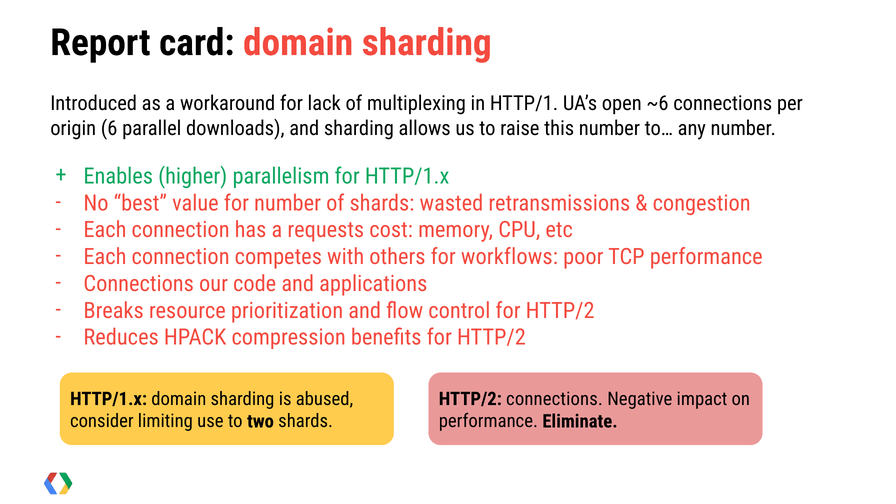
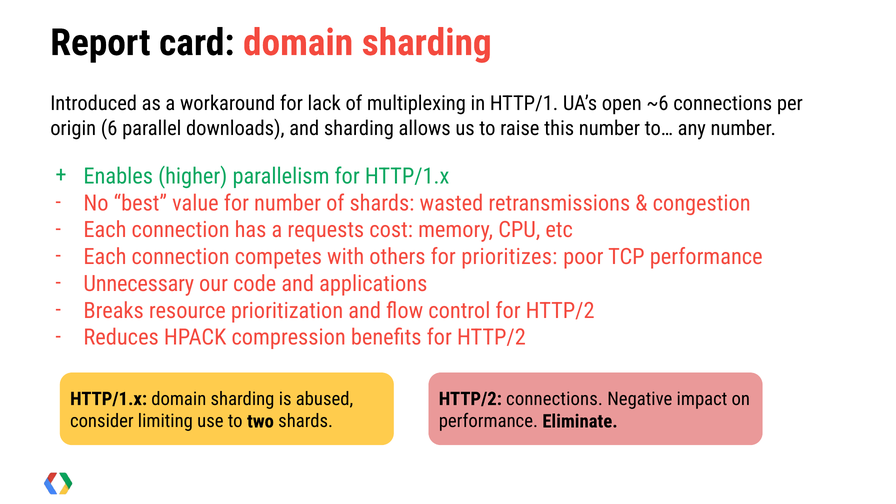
workflows: workflows -> prioritizes (509, 257)
Connections: Connections -> Unnecessary (139, 284)
